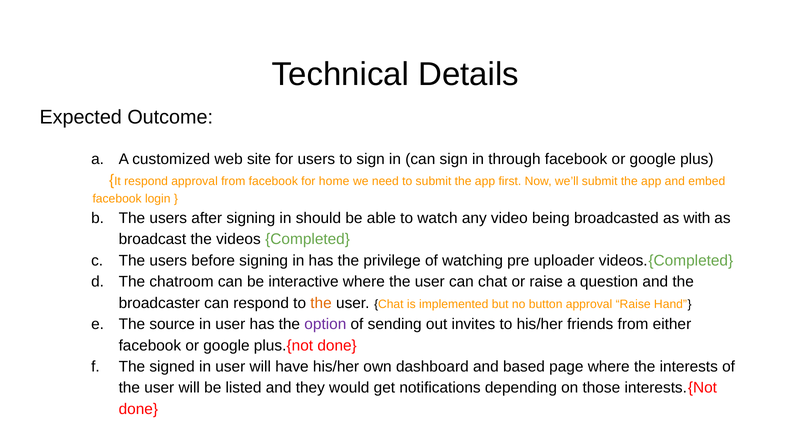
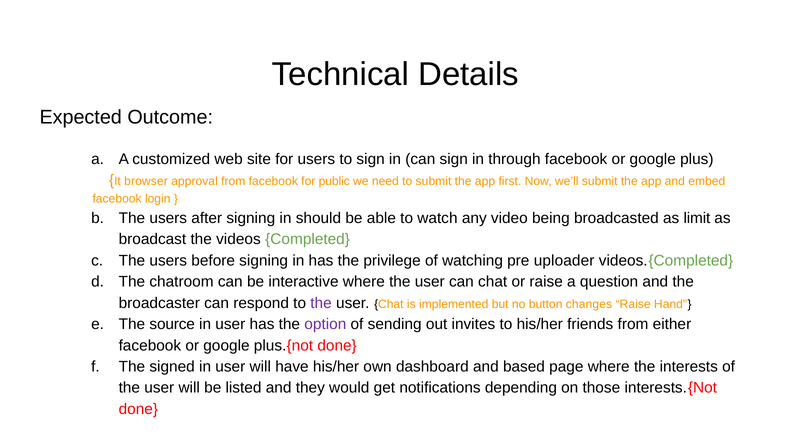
It respond: respond -> browser (146, 181)
home: home -> public (334, 181)
with: with -> limit (697, 218)
the colour: orange -> purple (321, 303)
button approval: approval -> changes (589, 304)
